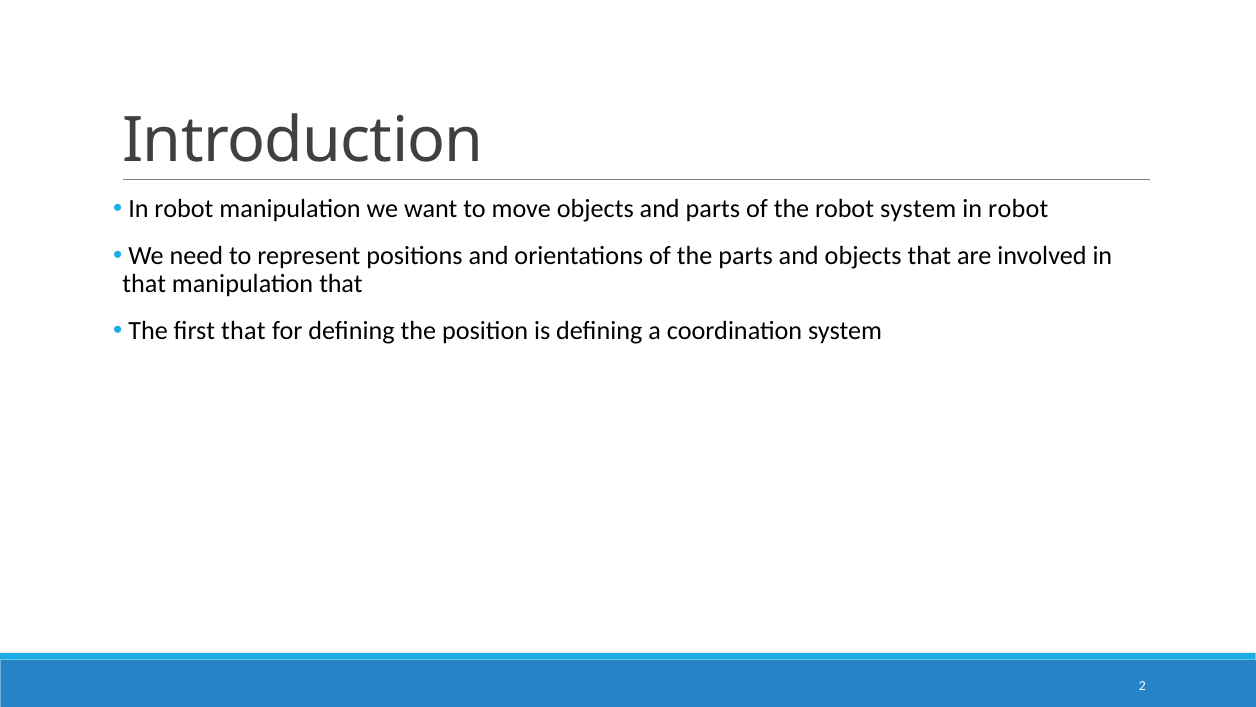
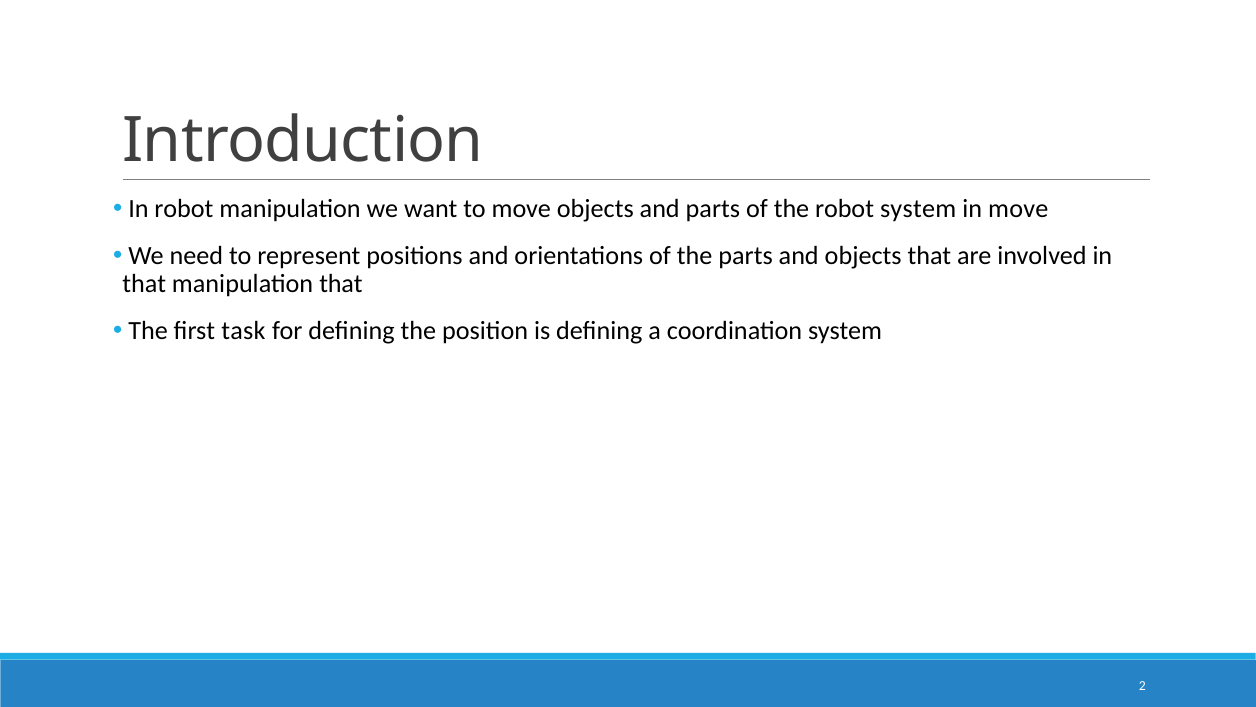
robot: robot -> move (1018, 209)
first that: that -> task (243, 330)
